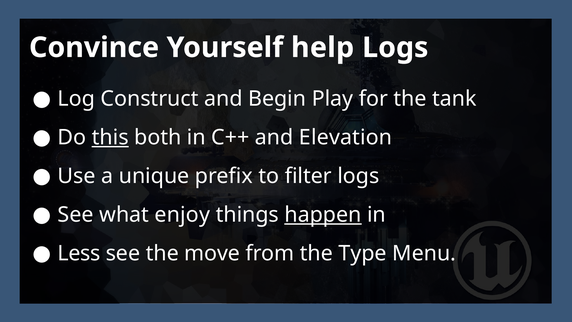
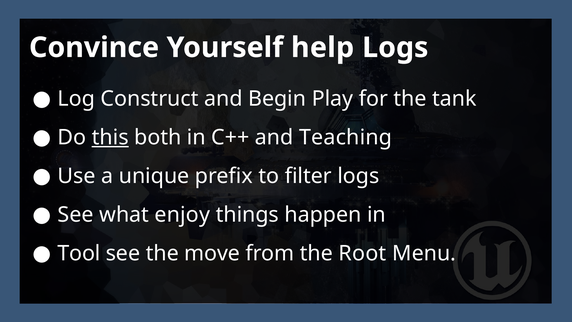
Elevation: Elevation -> Teaching (346, 137)
happen underline: present -> none (323, 214)
Less: Less -> Tool (79, 253)
Type: Type -> Root (362, 253)
